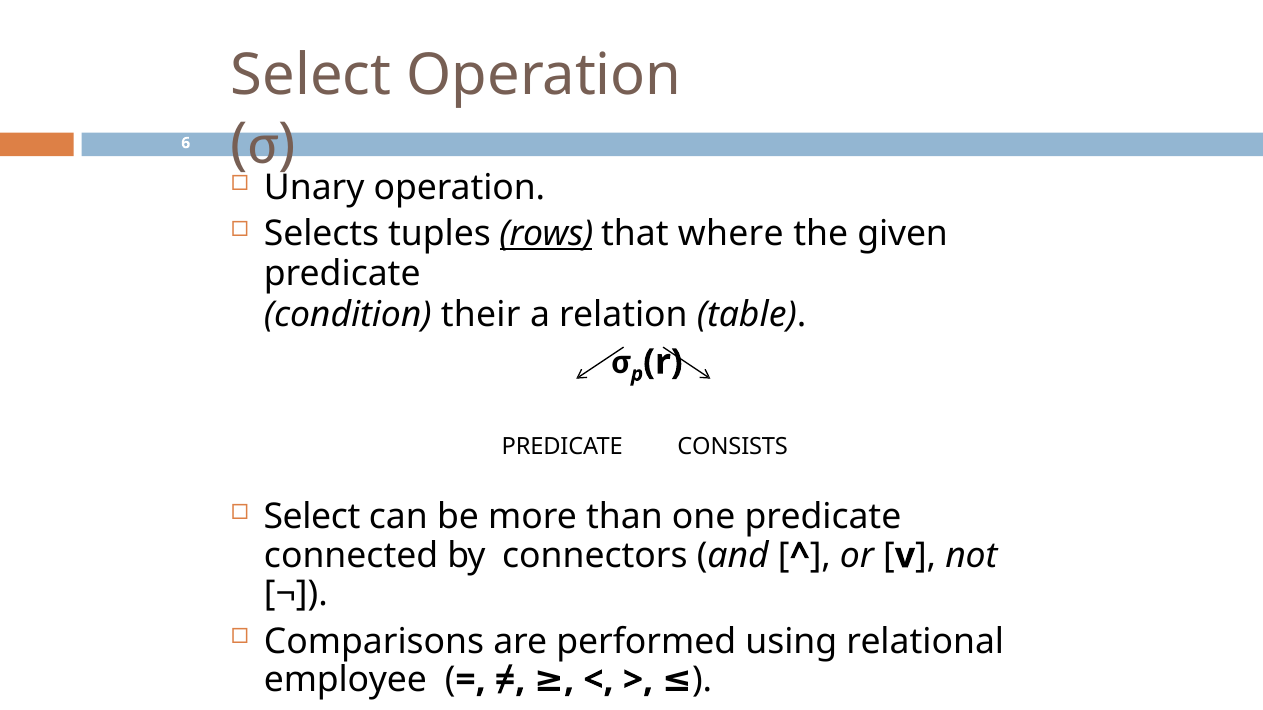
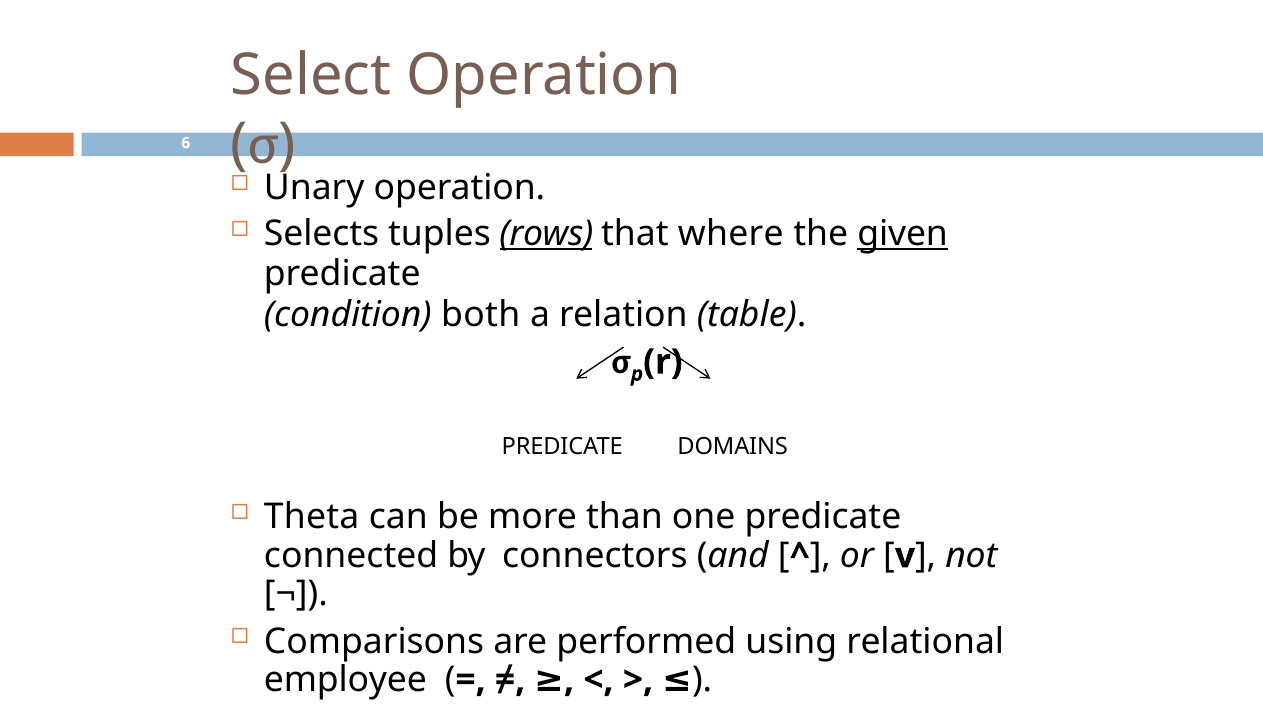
given underline: none -> present (903, 234)
their: their -> both (481, 315)
CONSISTS: CONSISTS -> DOMAINS (733, 447)
Select: Select -> Theta (312, 517)
